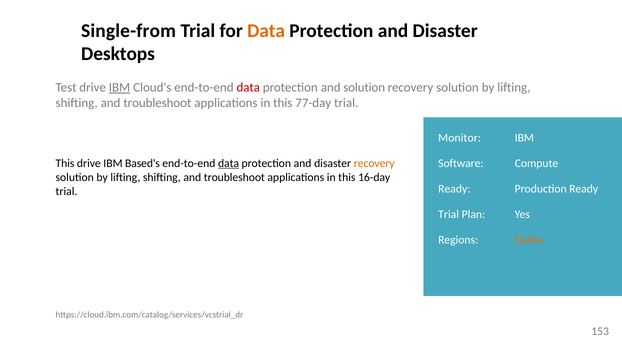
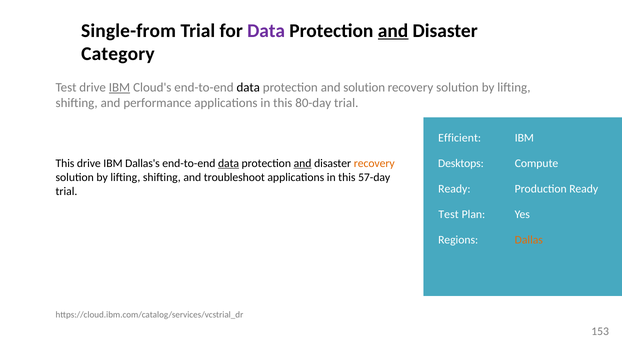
Data colour: orange -> purple (266, 31)
and underline: none -> present (393, 31)
Desktops: Desktops -> Category (118, 54)
data colour: red -> black (248, 87)
troubleshoot: troubleshoot -> performance (157, 103)
77-day: 77-day -> 80-day (313, 103)
Monitor: Monitor -> Efficient (460, 138)
Based's: Based's -> Dallas's (142, 163)
and underline: none -> present (303, 163)
Software: Software -> Desktops (461, 163)
16-day: 16-day -> 57-day (374, 177)
Trial: Trial -> Test (449, 214)
